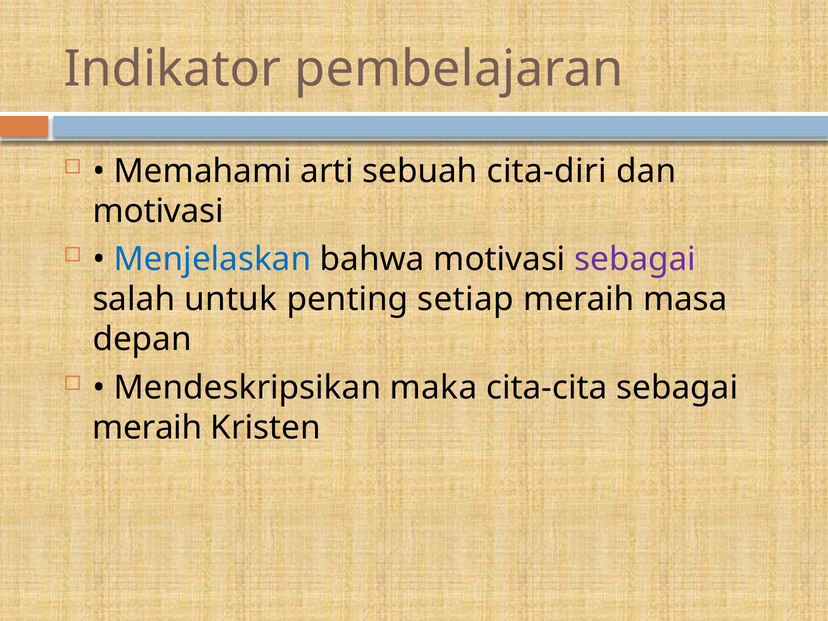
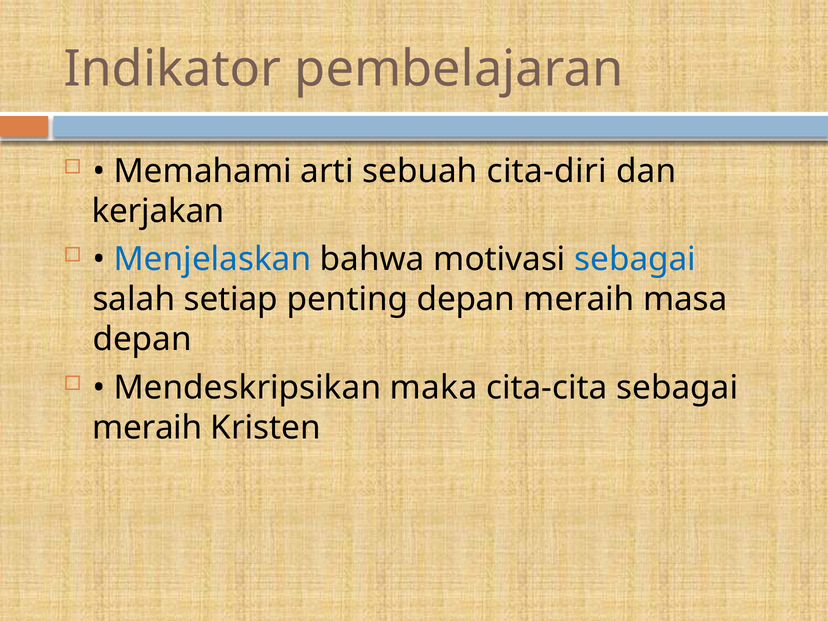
motivasi: motivasi -> kerjakan (158, 211)
sebagai colour: purple -> blue (635, 259)
untuk: untuk -> setiap (231, 299)
penting setiap: setiap -> depan (466, 299)
